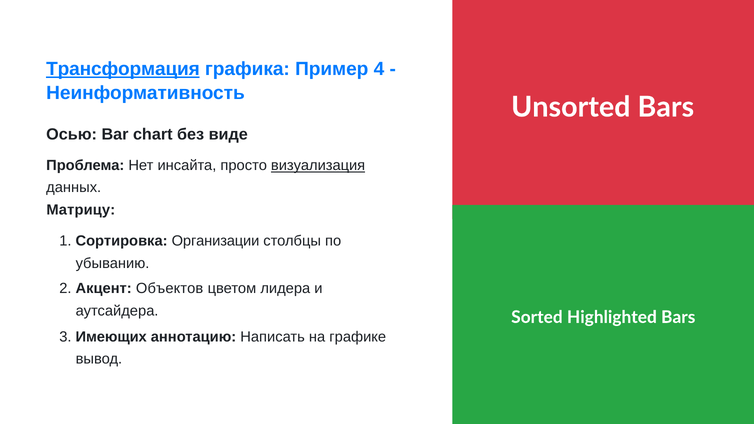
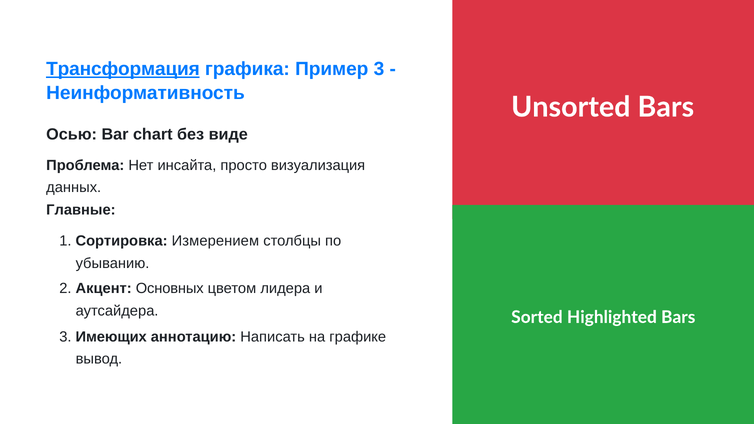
Пример 4: 4 -> 3 (379, 69)
визуализация underline: present -> none (318, 166)
Матрицу: Матрицу -> Главные (81, 210)
Организации: Организации -> Измерением (215, 241)
Объектов: Объектов -> Основных (170, 289)
